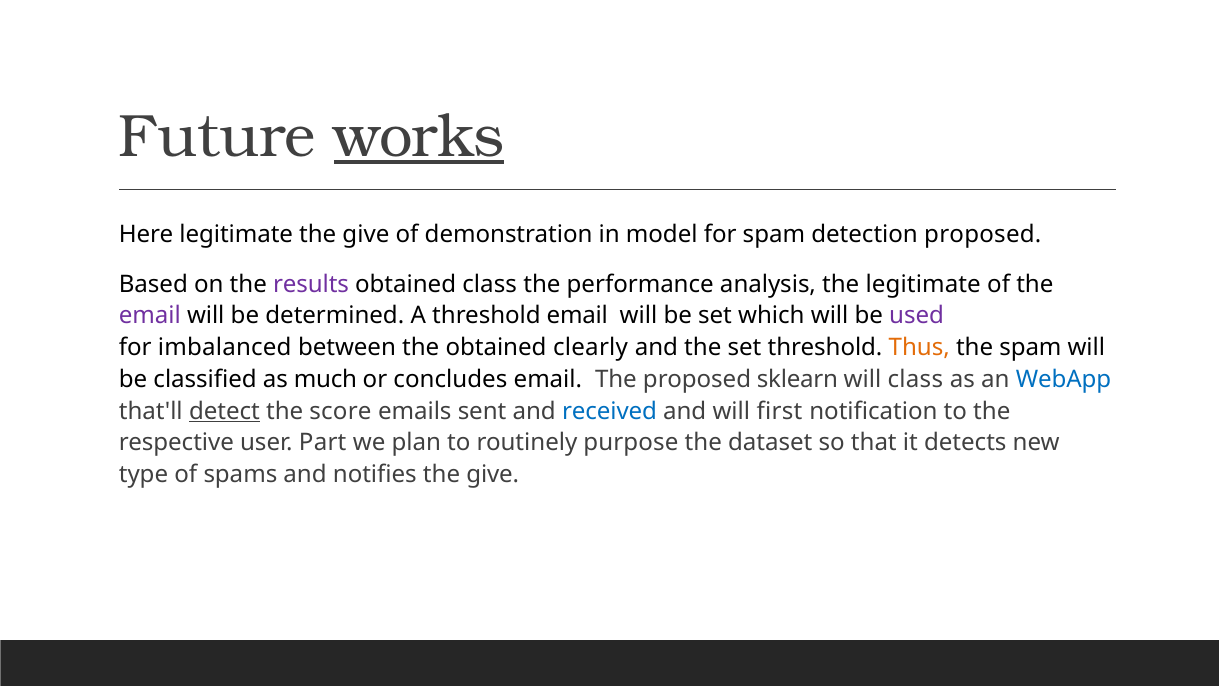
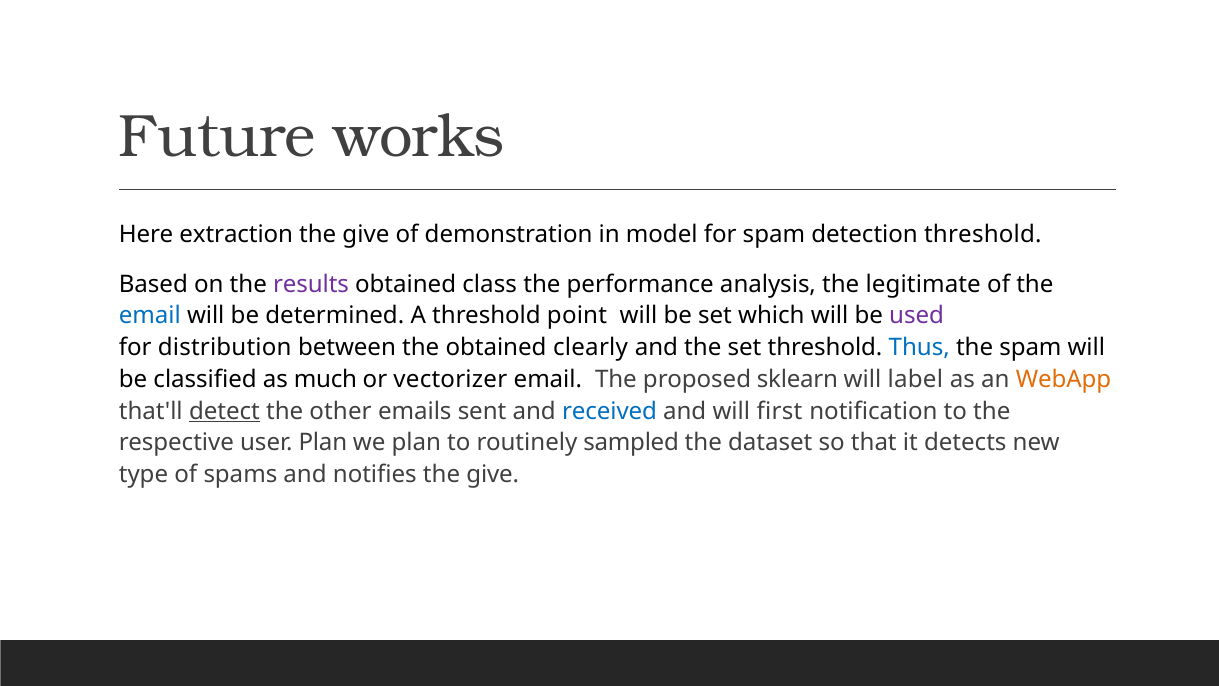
works underline: present -> none (419, 137)
Here legitimate: legitimate -> extraction (236, 234)
detection proposed: proposed -> threshold (983, 234)
email colour: purple -> blue (150, 316)
threshold email: email -> point (577, 316)
imbalanced: imbalanced -> distribution (225, 347)
Thus colour: orange -> blue (919, 347)
concludes: concludes -> vectorizer (450, 379)
will class: class -> label (915, 379)
WebApp colour: blue -> orange (1063, 379)
score: score -> other (341, 411)
user Part: Part -> Plan (323, 443)
purpose: purpose -> sampled (631, 443)
